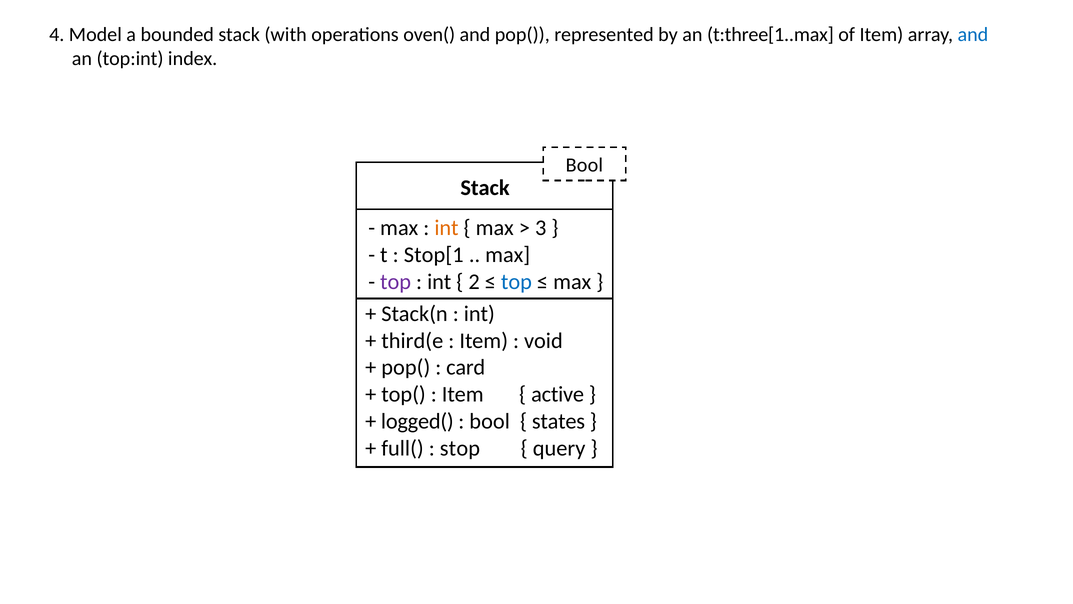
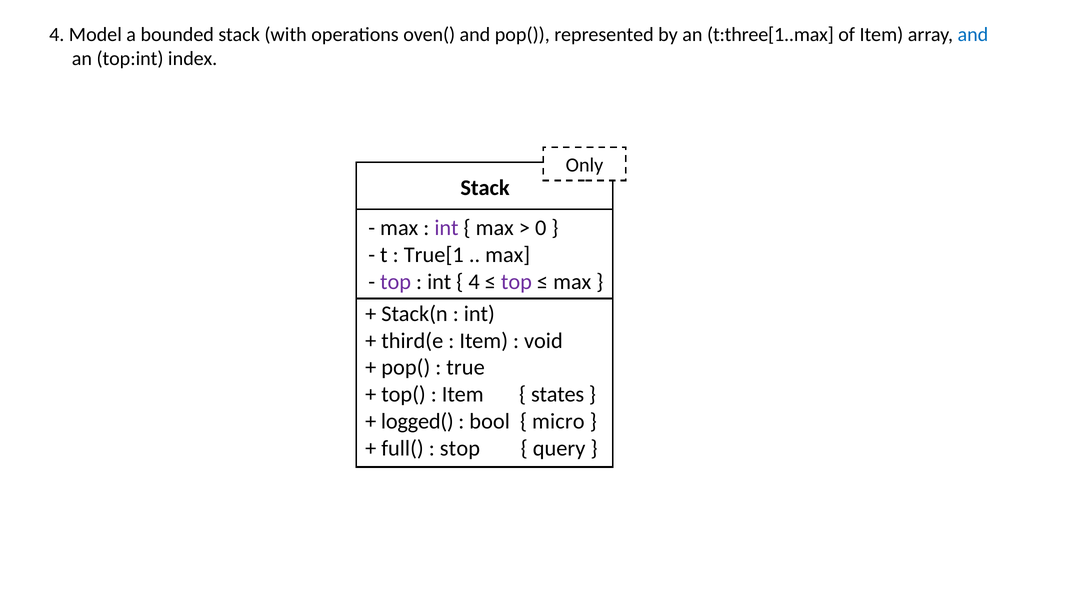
Bool: Bool -> Only (585, 165)
int colour: orange -> purple (446, 228)
3: 3 -> 0 (541, 228)
Stop[1: Stop[1 -> True[1 (434, 255)
2: 2 -> 4 (474, 282)
top colour: blue -> purple (516, 282)
card: card -> true (466, 367)
active: active -> states (558, 394)
states: states -> micro (558, 421)
